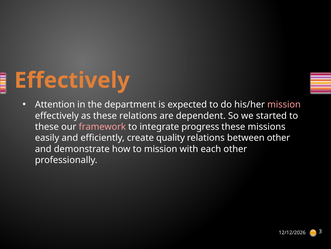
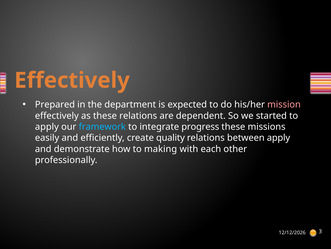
Attention: Attention -> Prepared (55, 104)
these: these -> apply (47, 126)
framework colour: pink -> light blue (102, 126)
between other: other -> apply (278, 137)
to mission: mission -> making (161, 149)
